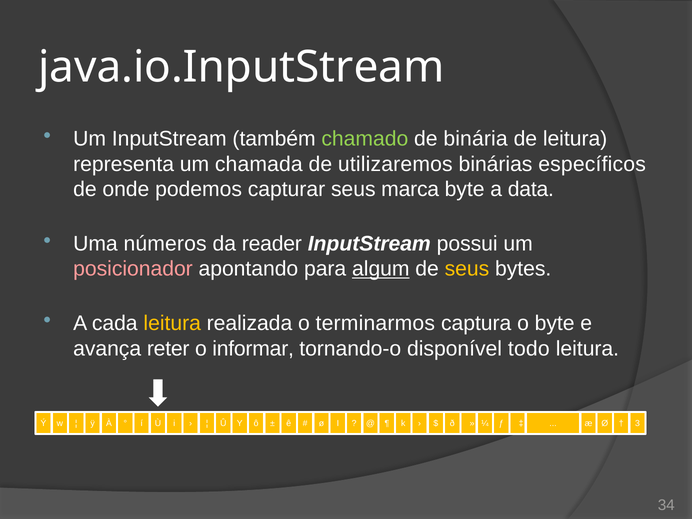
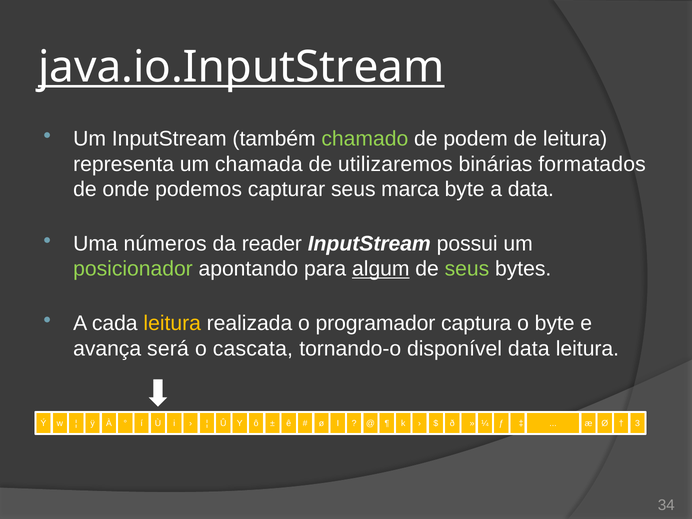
java.io.InputStream underline: none -> present (241, 67)
binária: binária -> podem (476, 139)
específicos: específicos -> formatados (592, 164)
posicionador colour: pink -> light green (133, 269)
seus colour: yellow -> light green (467, 269)
terminarmos: terminarmos -> programador (375, 323)
reter: reter -> será (168, 349)
informar: informar -> cascata (253, 349)
disponível todo: todo -> data (529, 349)
